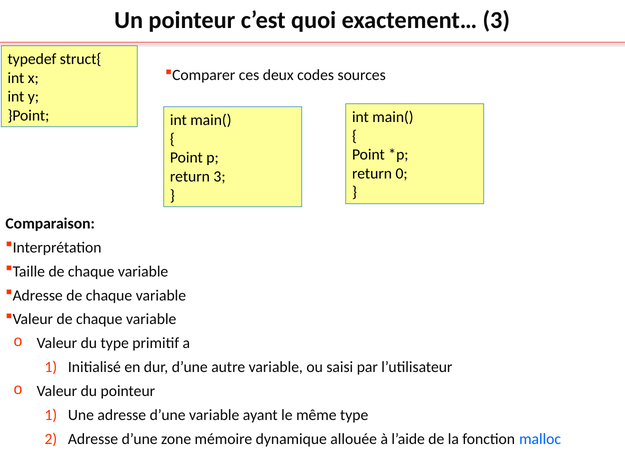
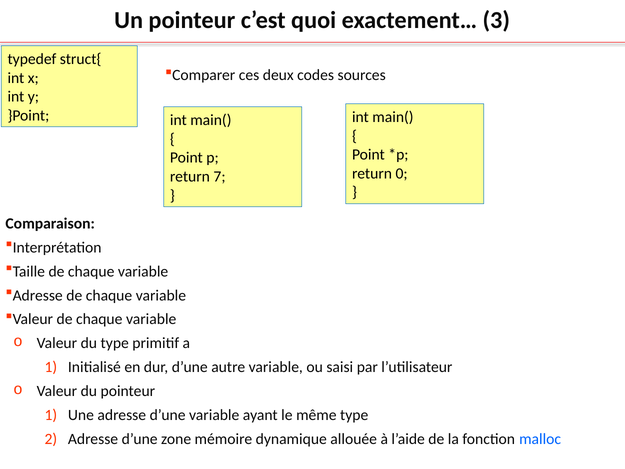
return 3: 3 -> 7 (220, 176)
